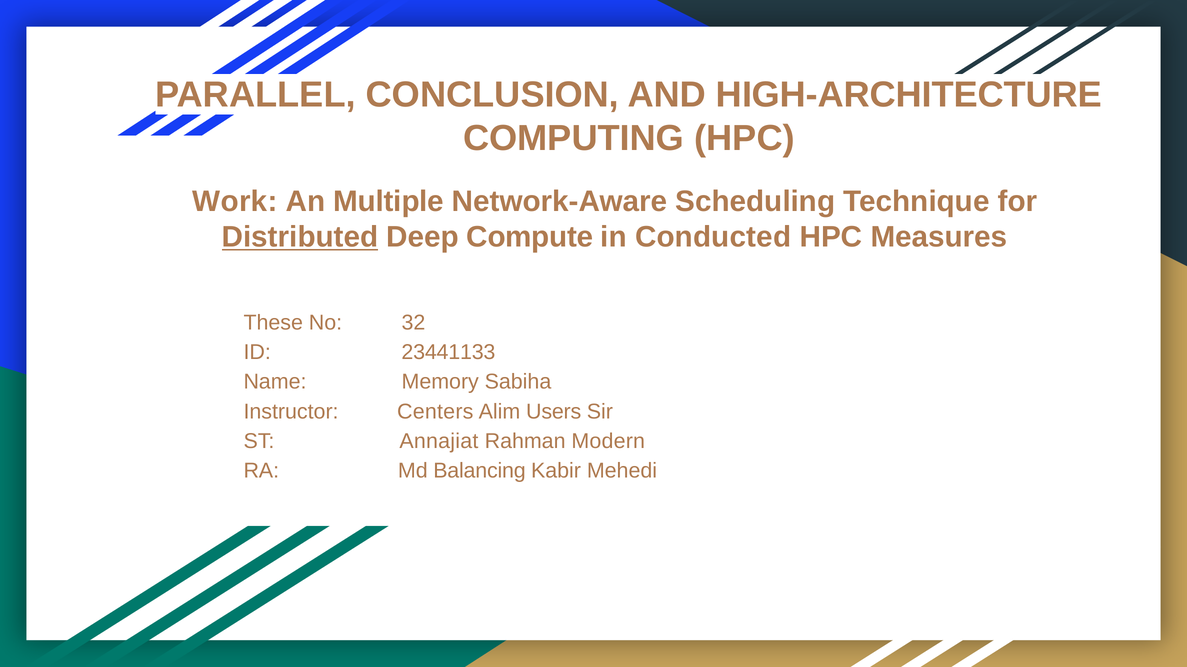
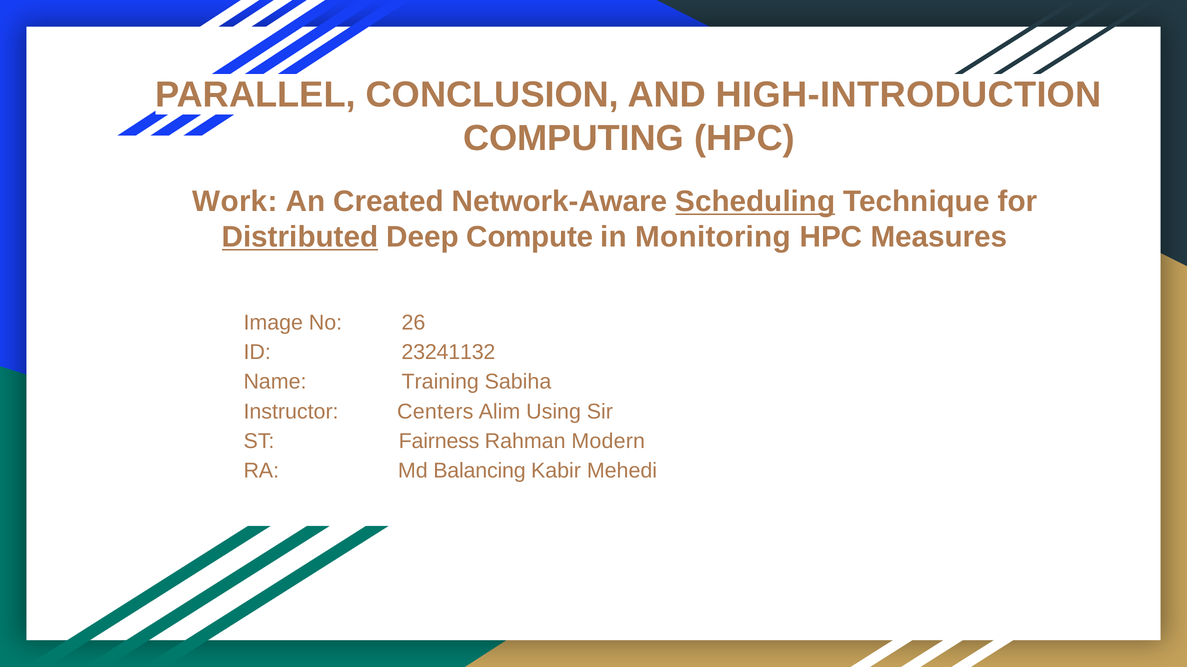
HIGH-ARCHITECTURE: HIGH-ARCHITECTURE -> HIGH-INTRODUCTION (909, 95)
Multiple: Multiple -> Created (389, 202)
Scheduling underline: none -> present (755, 202)
Conducted: Conducted -> Monitoring (713, 237)
These: These -> Image (273, 323)
32: 32 -> 26 (413, 323)
23441133: 23441133 -> 23241132 (448, 353)
Memory: Memory -> Training (440, 382)
Users: Users -> Using (554, 412)
Annajiat: Annajiat -> Fairness (439, 441)
